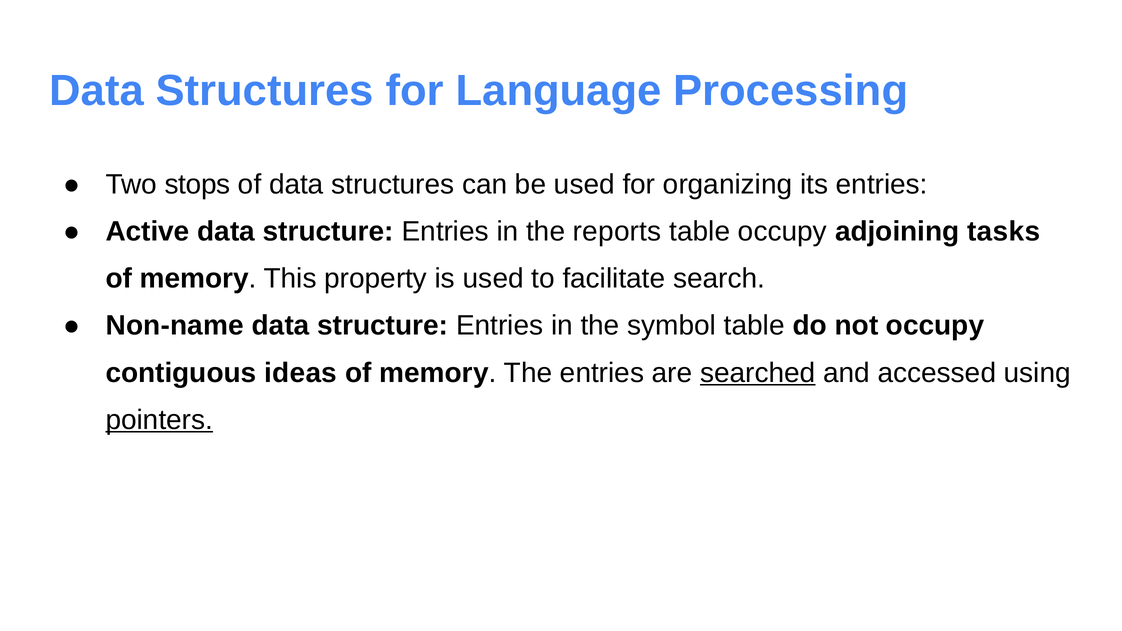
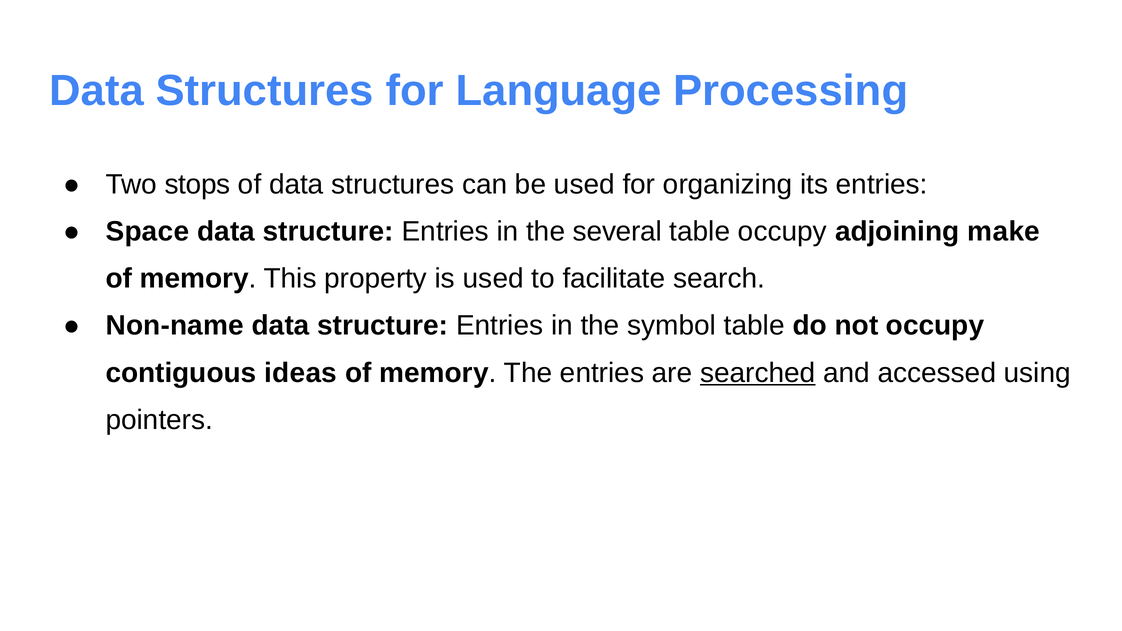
Active: Active -> Space (147, 232)
reports: reports -> several (617, 232)
tasks: tasks -> make (1004, 232)
pointers underline: present -> none (159, 420)
